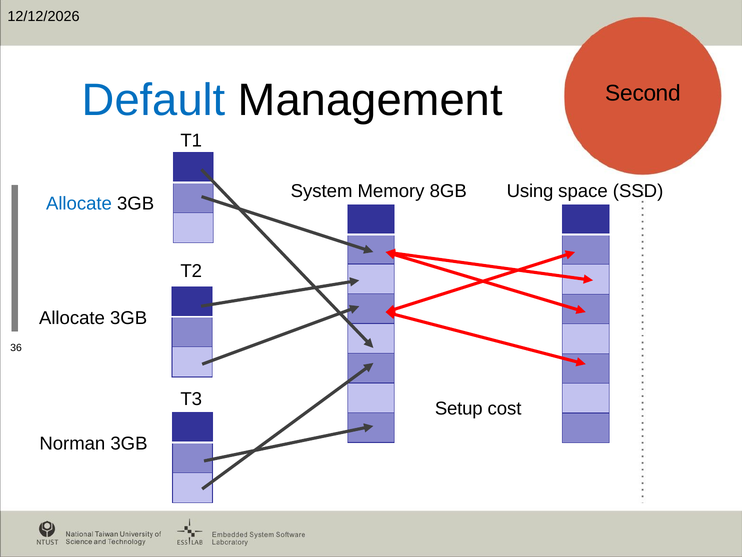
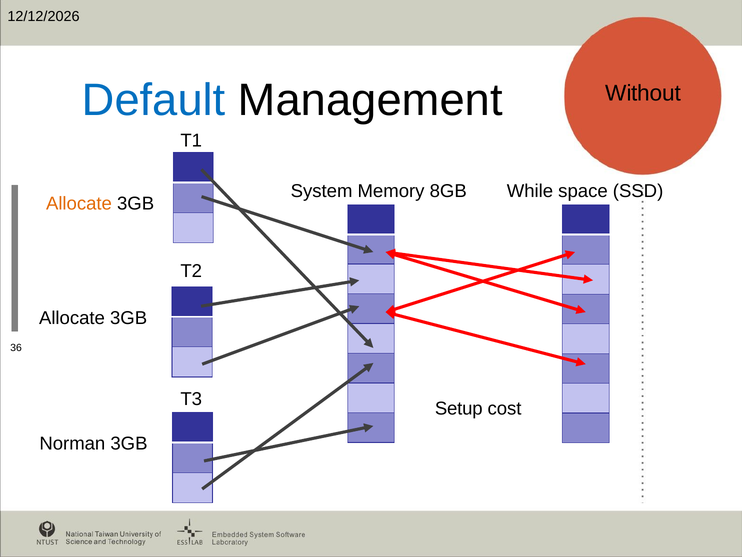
Second: Second -> Without (643, 93)
Using: Using -> While (530, 191)
Allocate colour: blue -> orange (79, 203)
